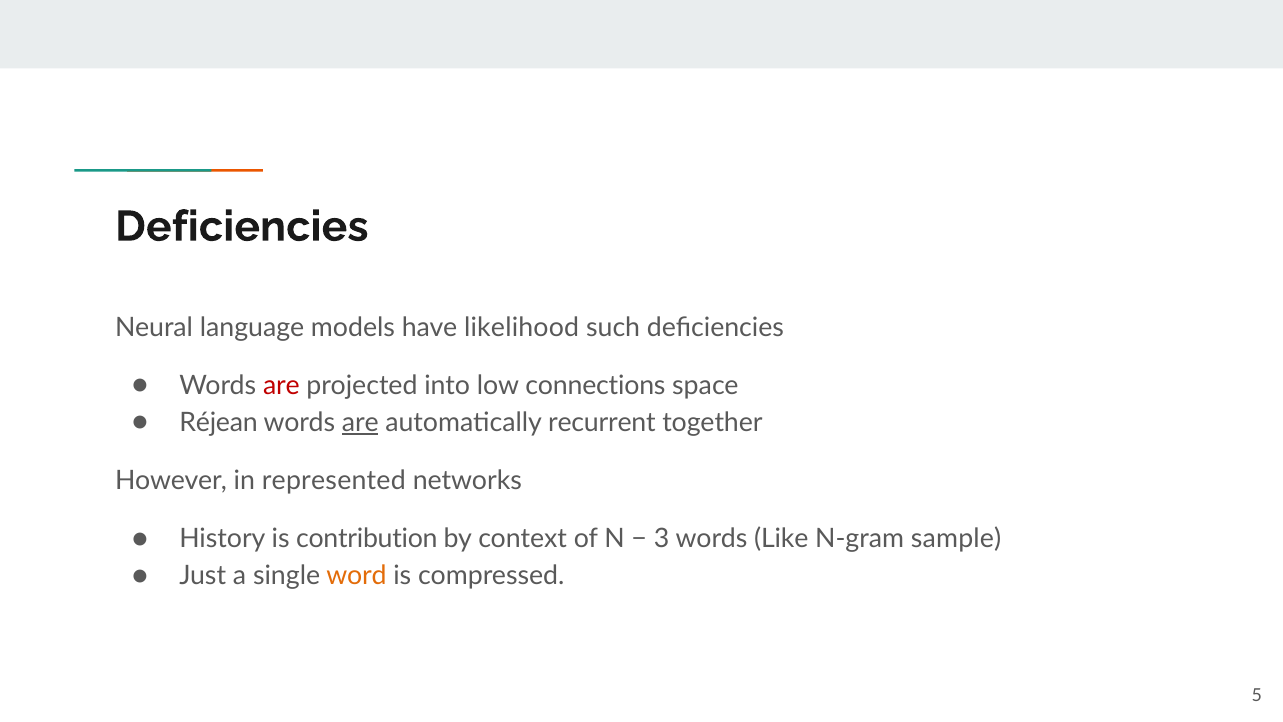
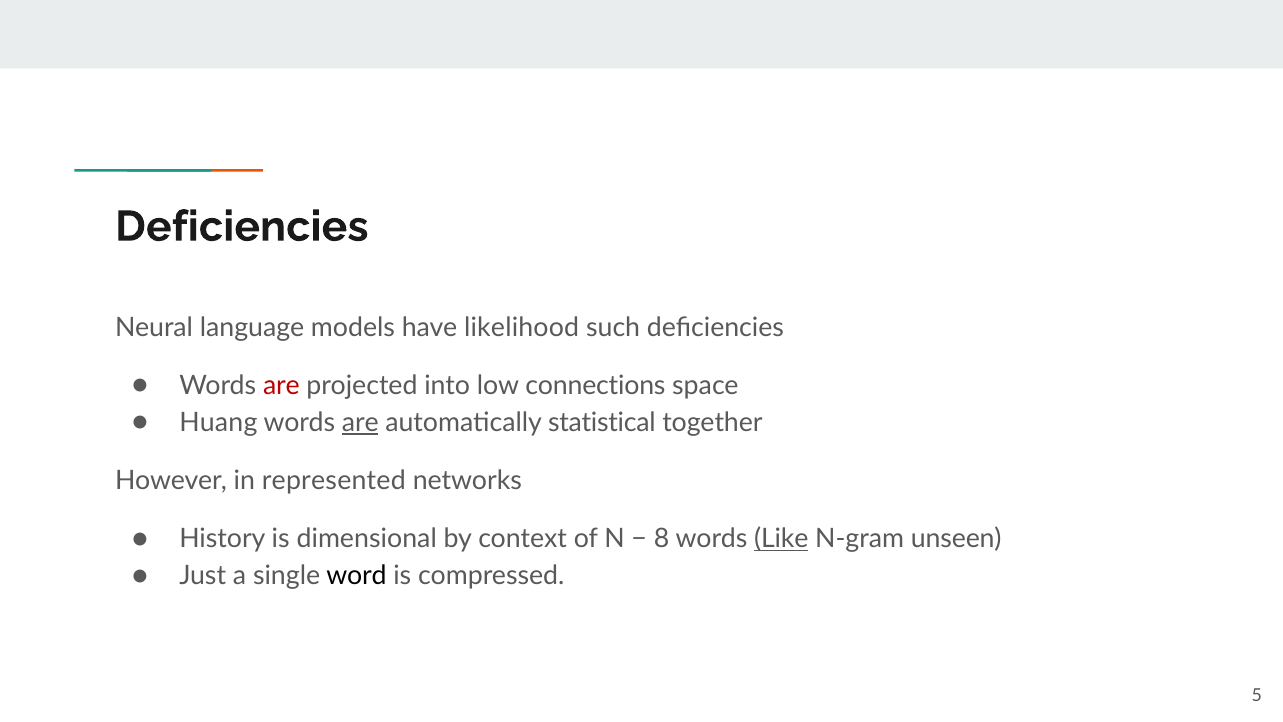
Réjean: Réjean -> Huang (218, 422)
recurrent: recurrent -> statistical (602, 422)
contribution: contribution -> dimensional (367, 539)
3: 3 -> 8 (662, 539)
Like underline: none -> present (781, 539)
sample: sample -> unseen (956, 539)
word colour: orange -> black (357, 576)
